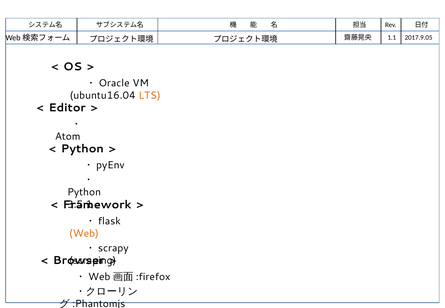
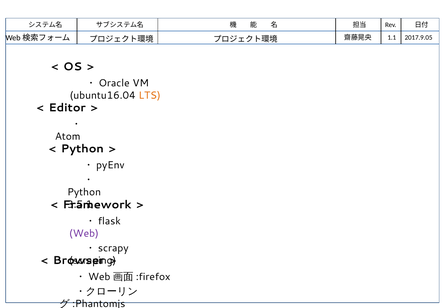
Web colour: orange -> purple (84, 233)
